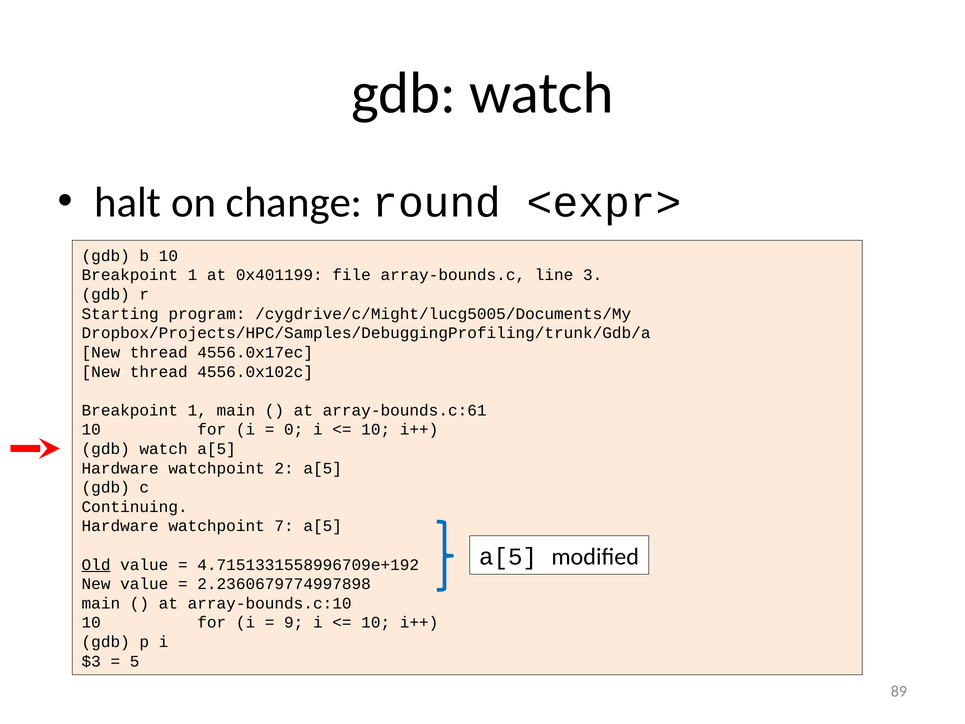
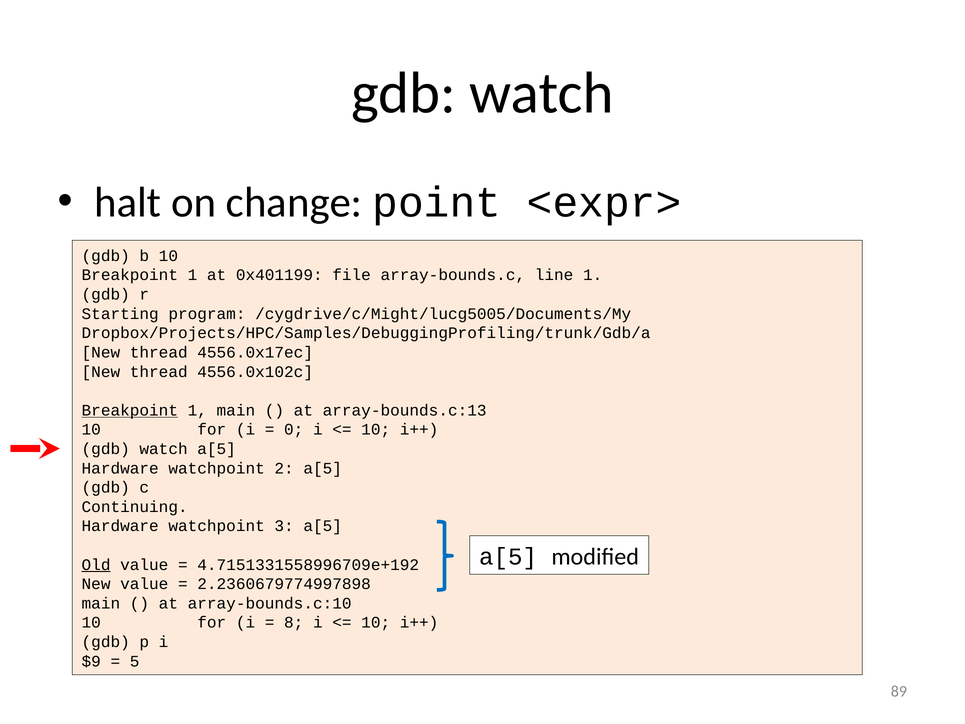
round: round -> point (437, 202)
line 3: 3 -> 1 (593, 275)
Breakpoint underline: none -> present (130, 410)
array-bounds.c:61: array-bounds.c:61 -> array-bounds.c:13 (405, 410)
7: 7 -> 3 (284, 526)
9: 9 -> 8 (294, 622)
$3: $3 -> $9 (91, 661)
